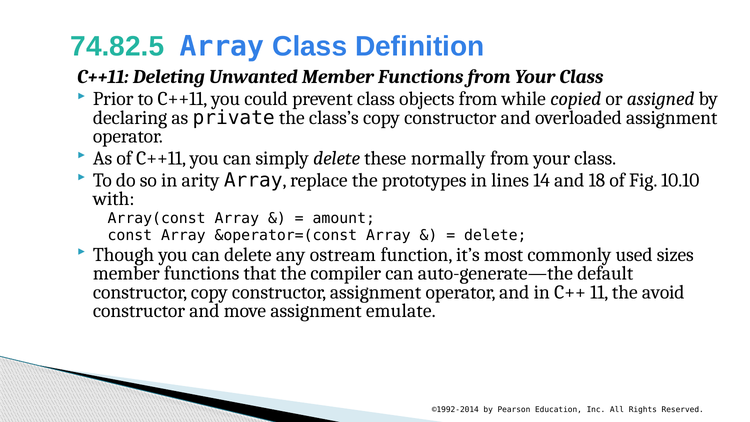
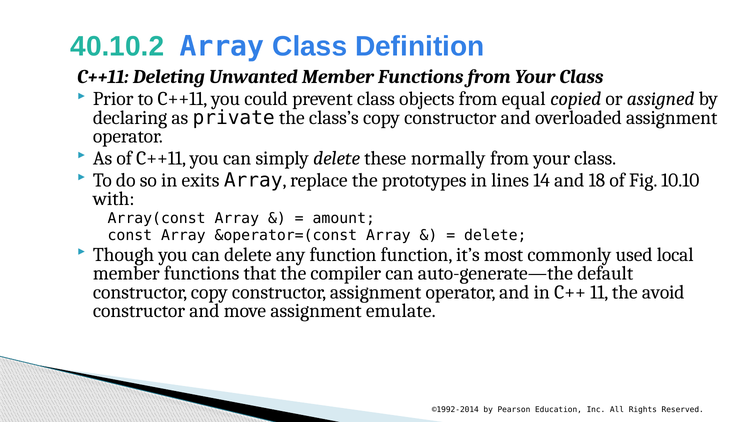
74.82.5: 74.82.5 -> 40.10.2 (117, 46)
while: while -> equal (524, 99)
arity: arity -> exits (201, 180)
any ostream: ostream -> function (343, 255)
sizes: sizes -> local (675, 255)
